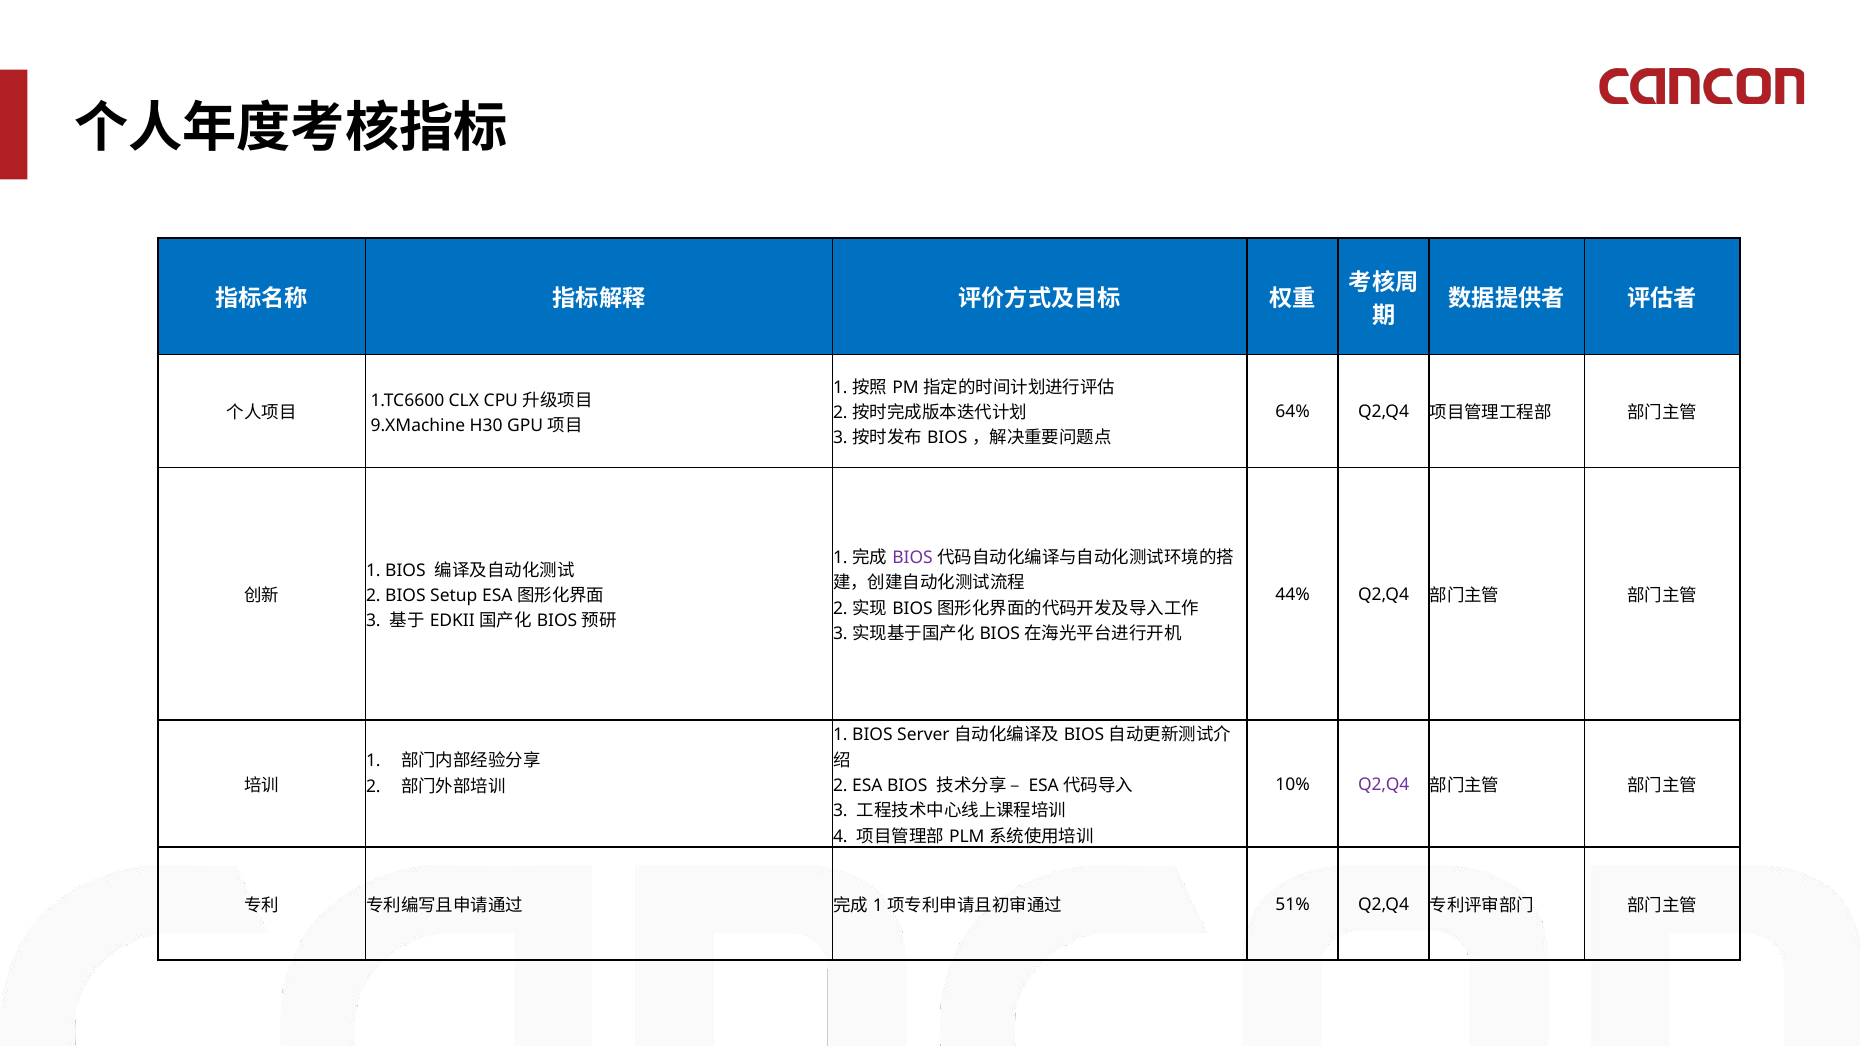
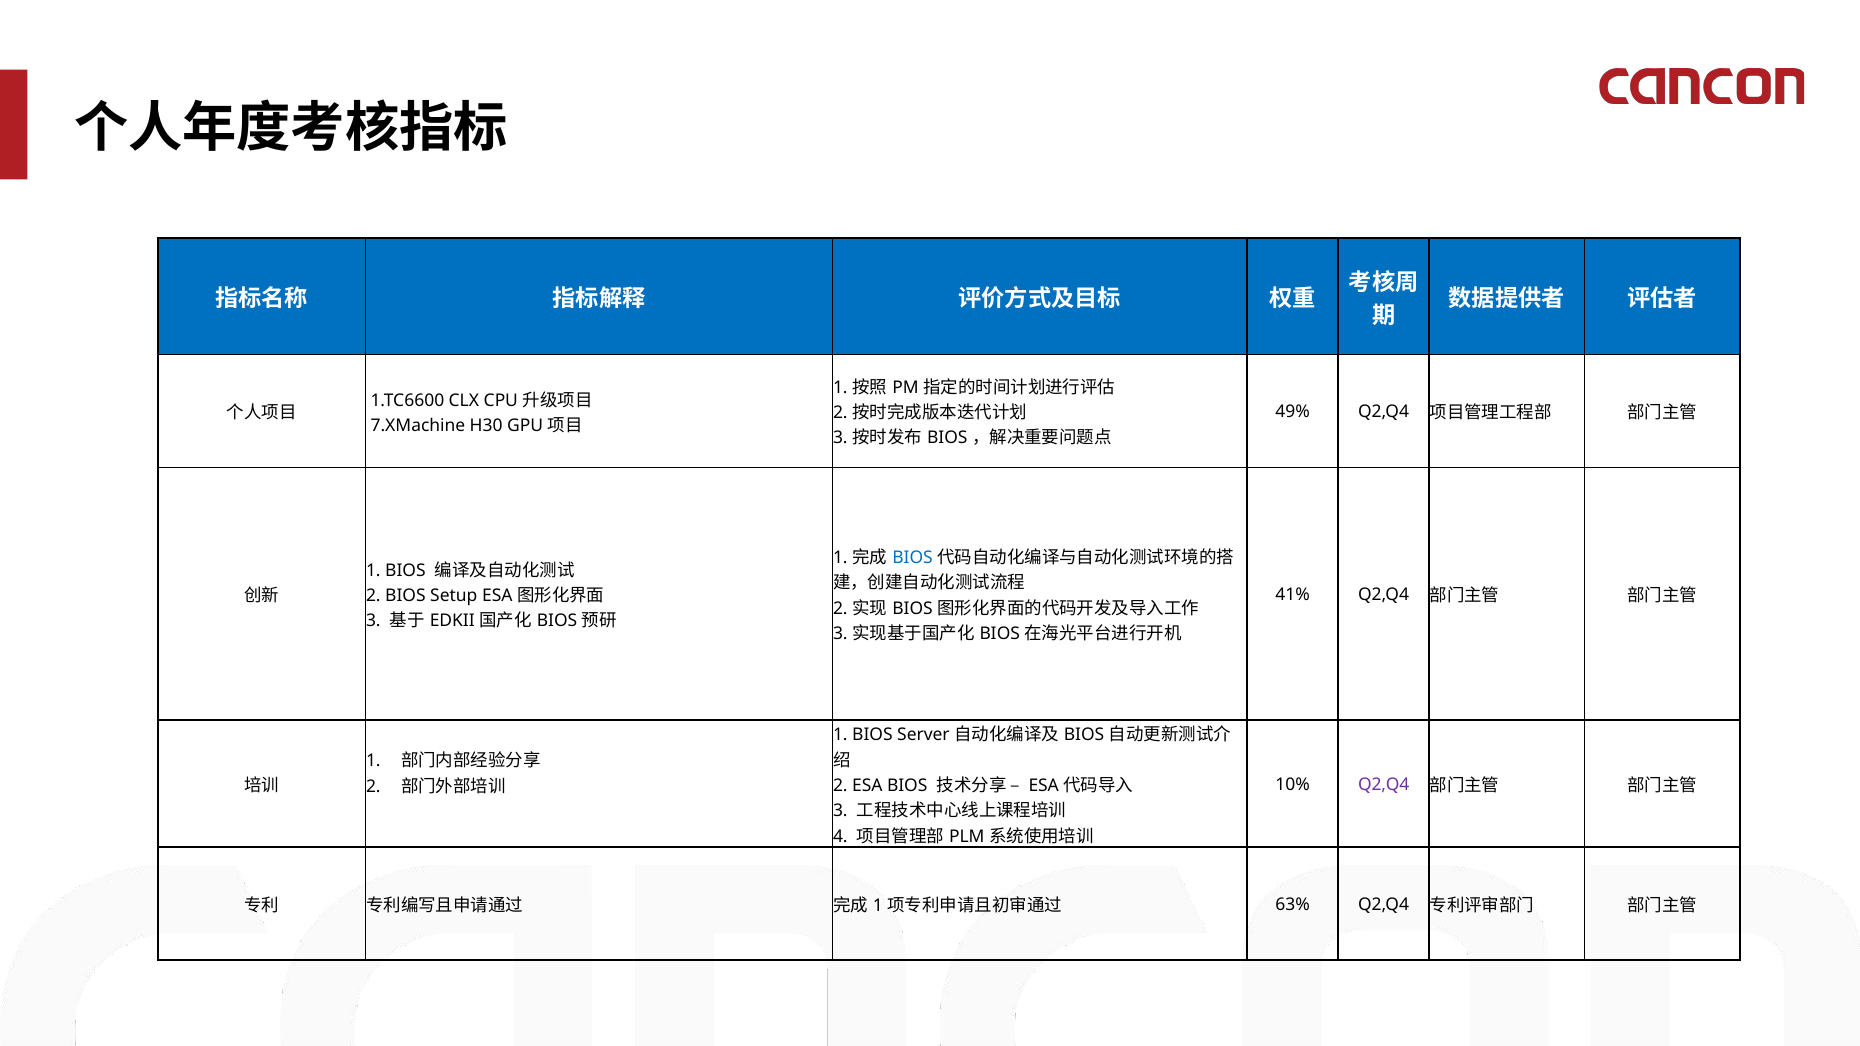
64%: 64% -> 49% (1293, 412)
9.XMachine: 9.XMachine -> 7.XMachine (418, 426)
BIOS colour: purple -> blue (913, 558)
44%: 44% -> 41% (1293, 595)
51%: 51% -> 63% (1293, 905)
